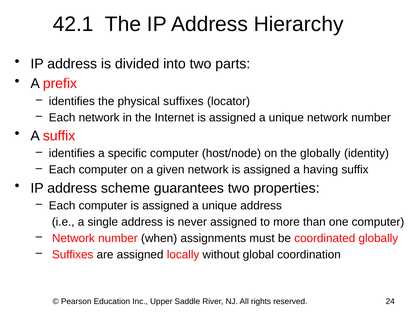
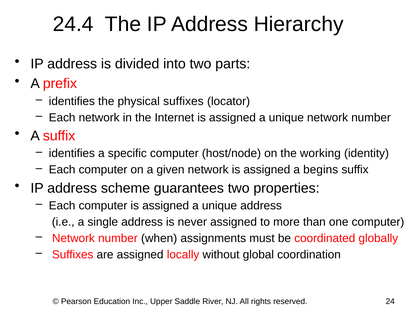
42.1: 42.1 -> 24.4 (73, 24)
the globally: globally -> working (320, 153)
having: having -> begins (321, 170)
